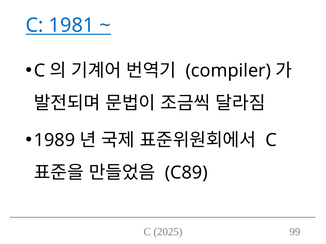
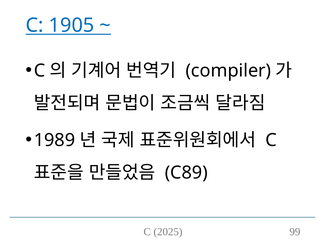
1981: 1981 -> 1905 (72, 25)
